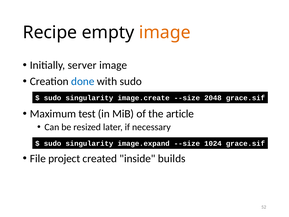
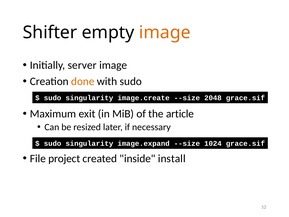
Recipe: Recipe -> Shifter (50, 32)
done colour: blue -> orange (83, 81)
test: test -> exit (87, 114)
builds: builds -> install (172, 158)
